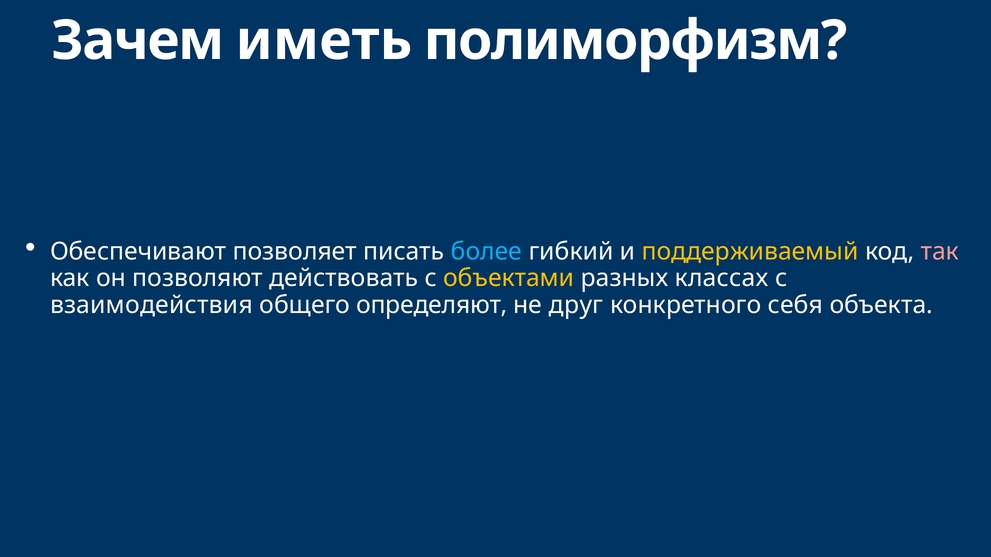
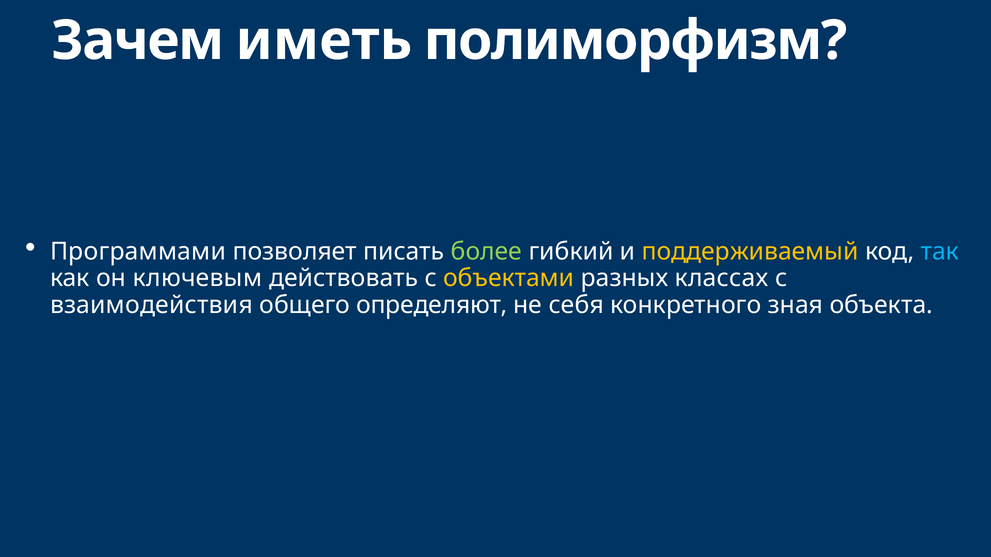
Обеспечивают: Обеспечивают -> Программами (138, 252)
более colour: light blue -> light green (486, 252)
так colour: pink -> light blue (940, 252)
позволяют: позволяют -> ключевым (197, 279)
друг: друг -> себя (576, 305)
себя: себя -> зная (795, 305)
